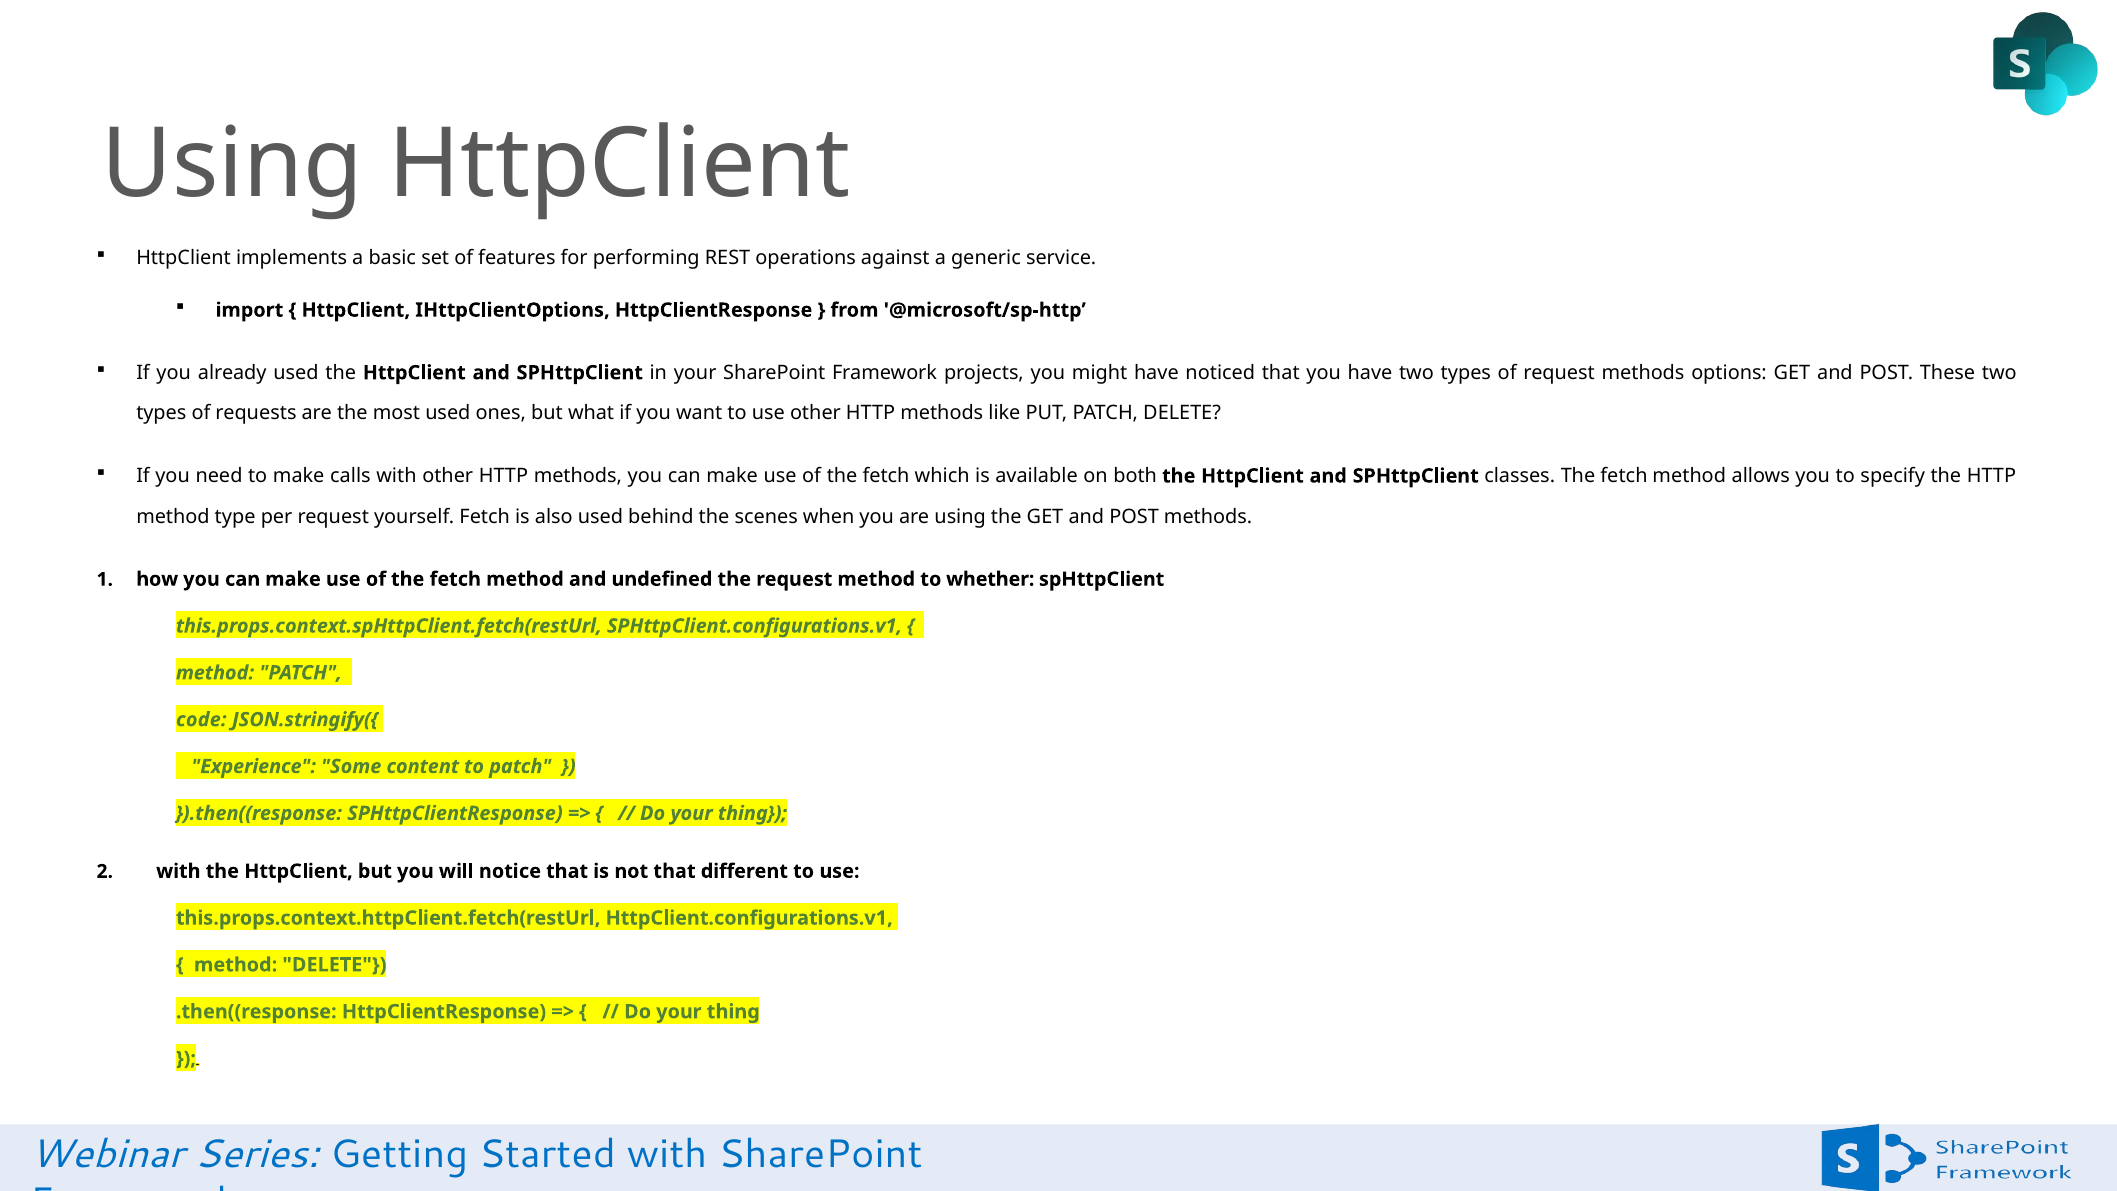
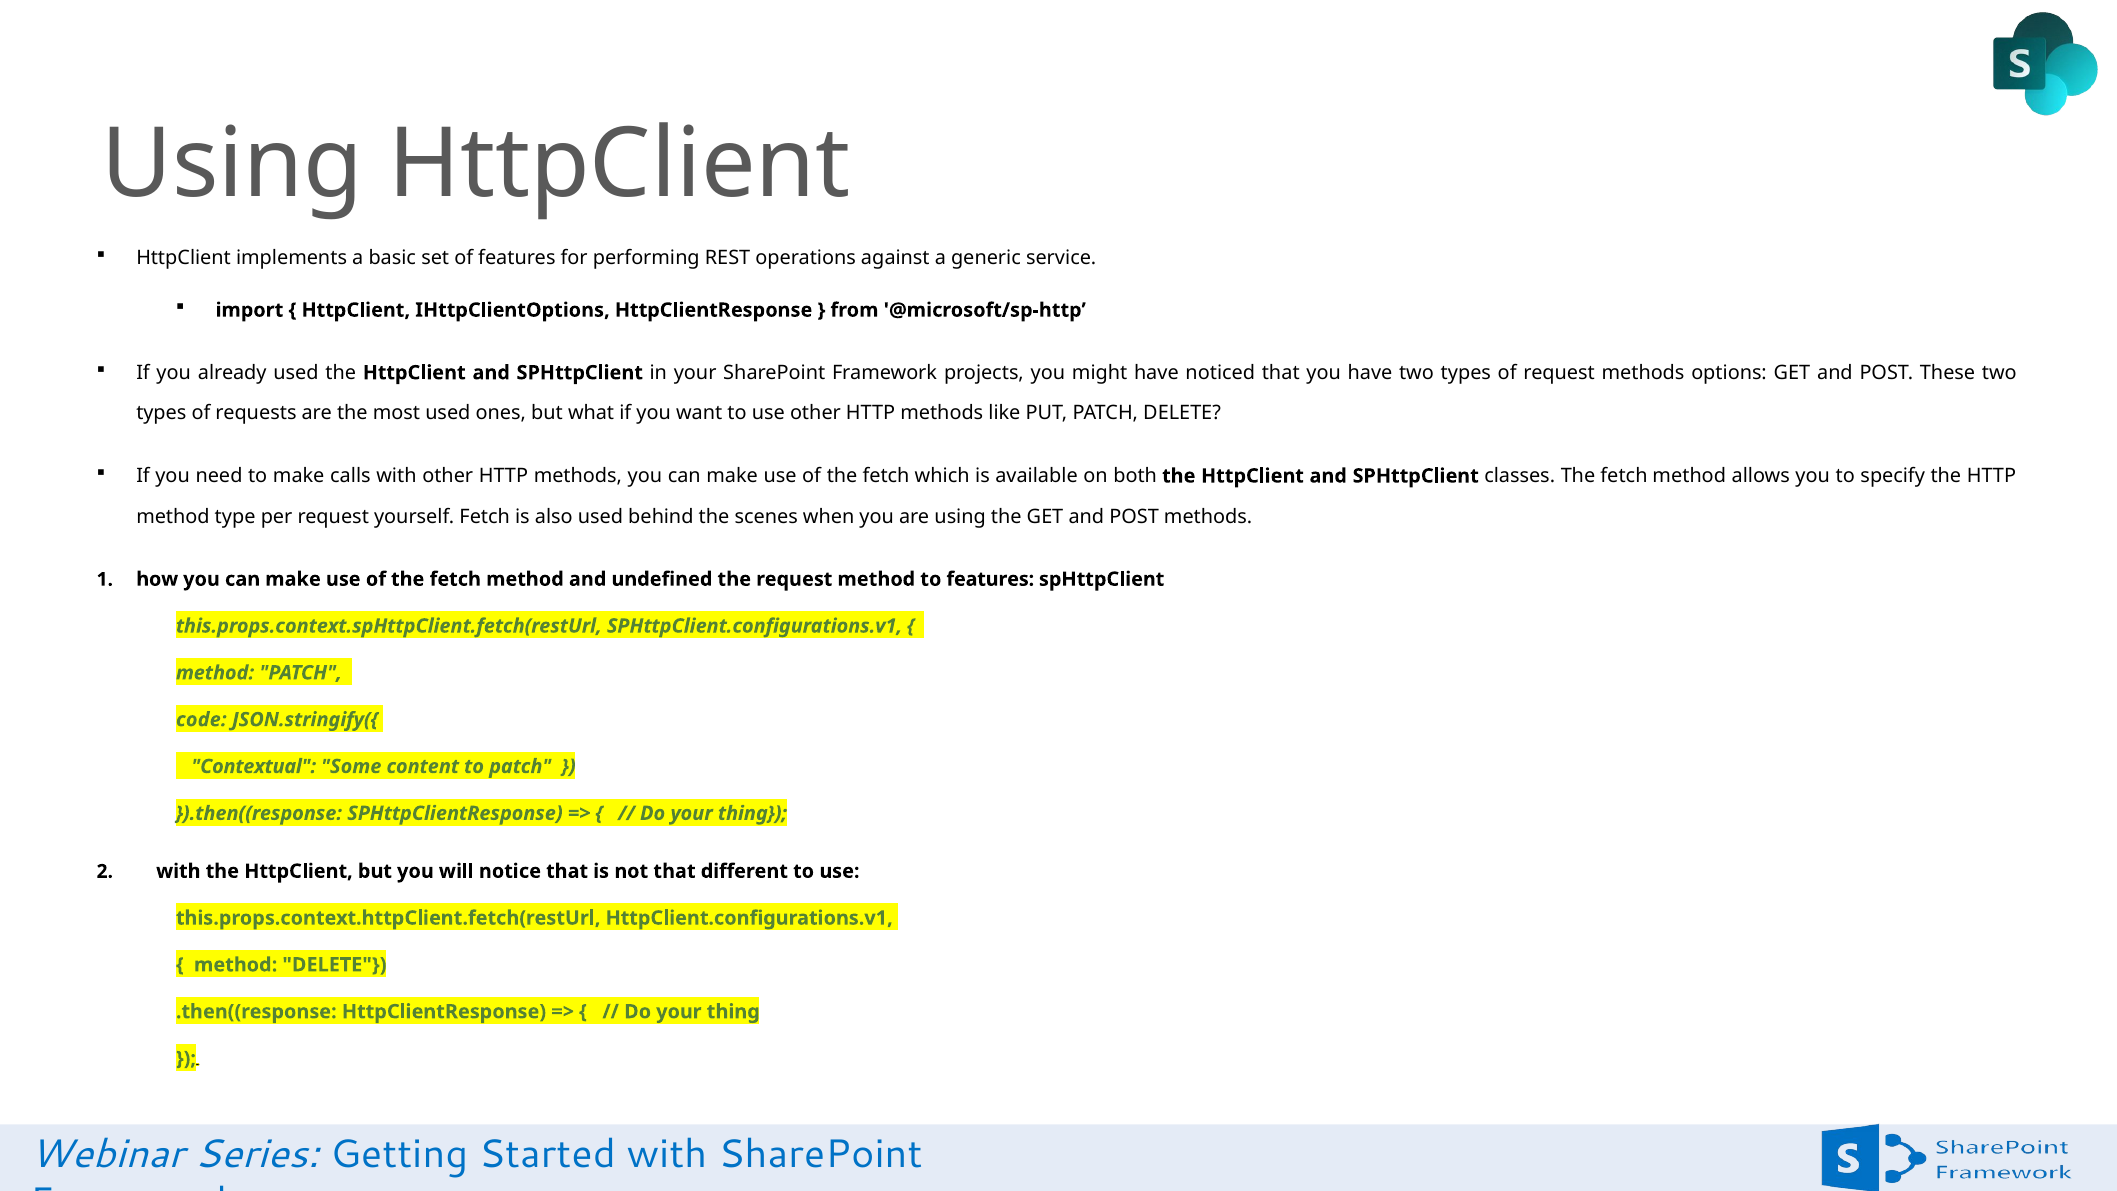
to whether: whether -> features (990, 579)
Experience: Experience -> Contextual (254, 766)
